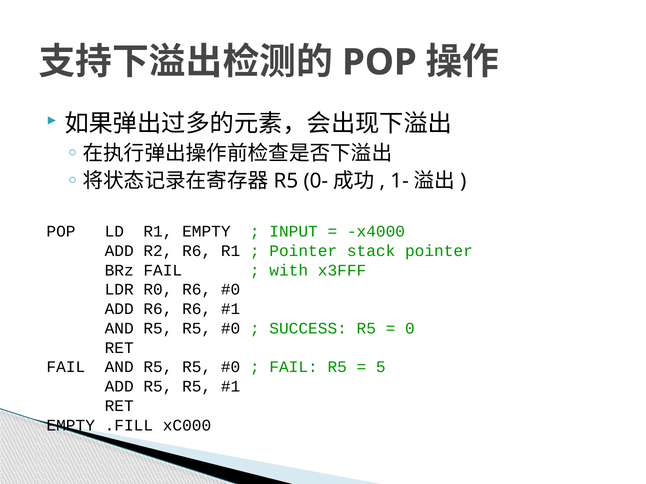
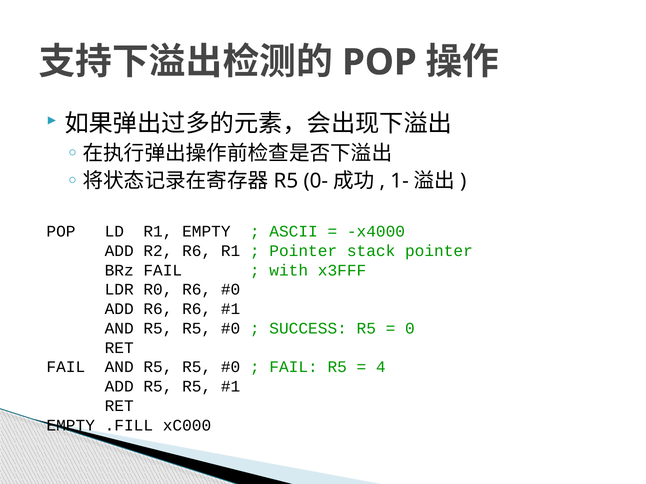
INPUT: INPUT -> ASCII (294, 232)
5: 5 -> 4 (381, 367)
